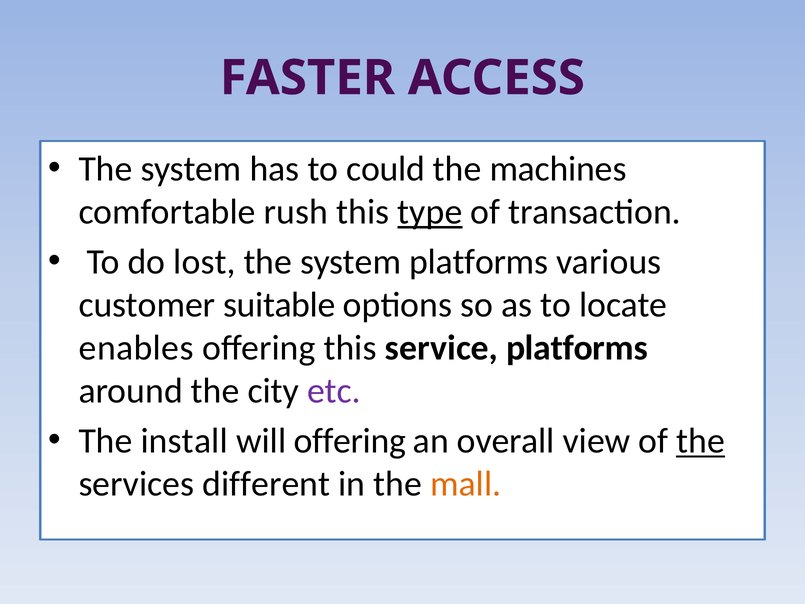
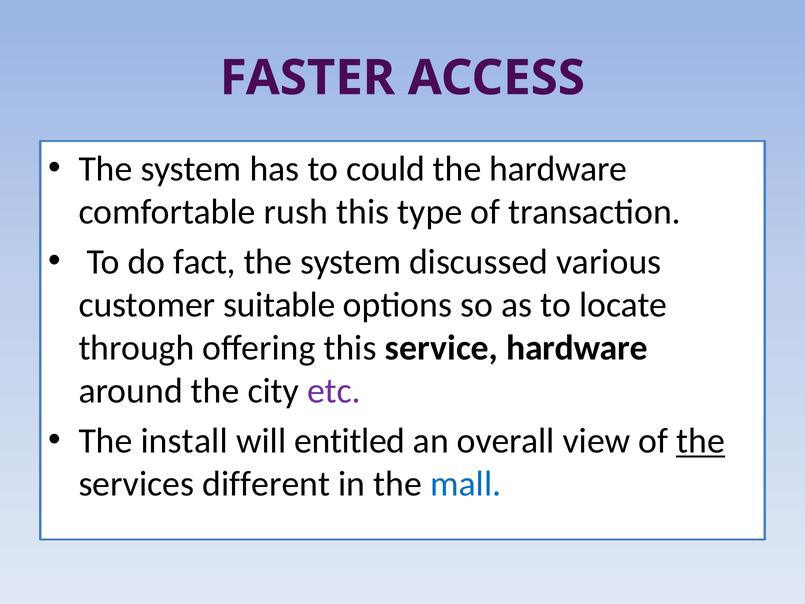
the machines: machines -> hardware (558, 169)
type underline: present -> none (430, 212)
lost: lost -> fact (205, 262)
system platforms: platforms -> discussed (479, 262)
enables: enables -> through (136, 348)
service platforms: platforms -> hardware (577, 348)
will offering: offering -> entitled (350, 441)
mall colour: orange -> blue (466, 484)
